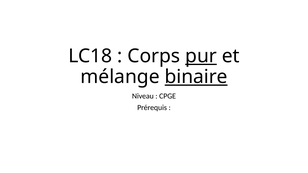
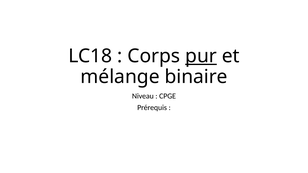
binaire underline: present -> none (196, 77)
